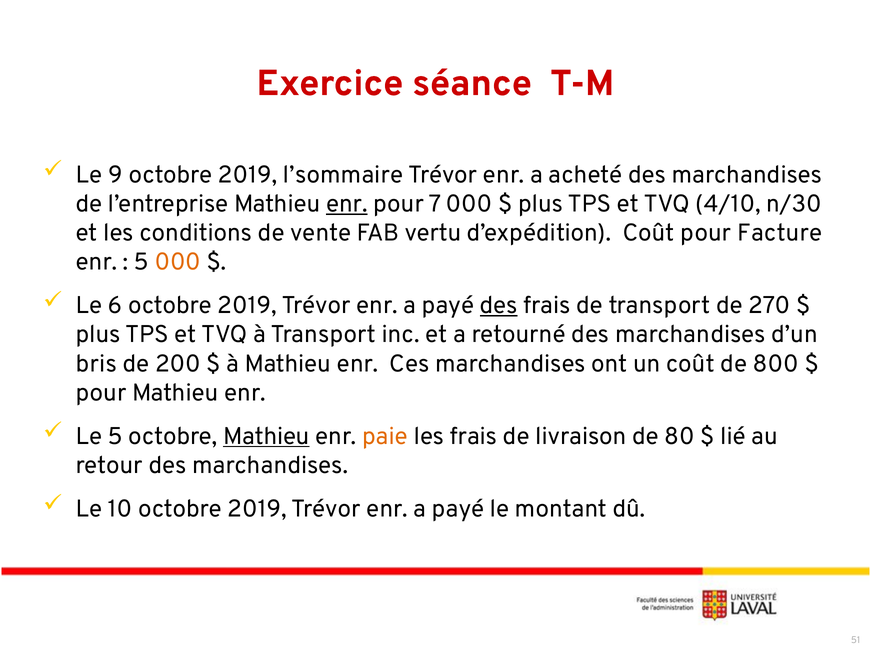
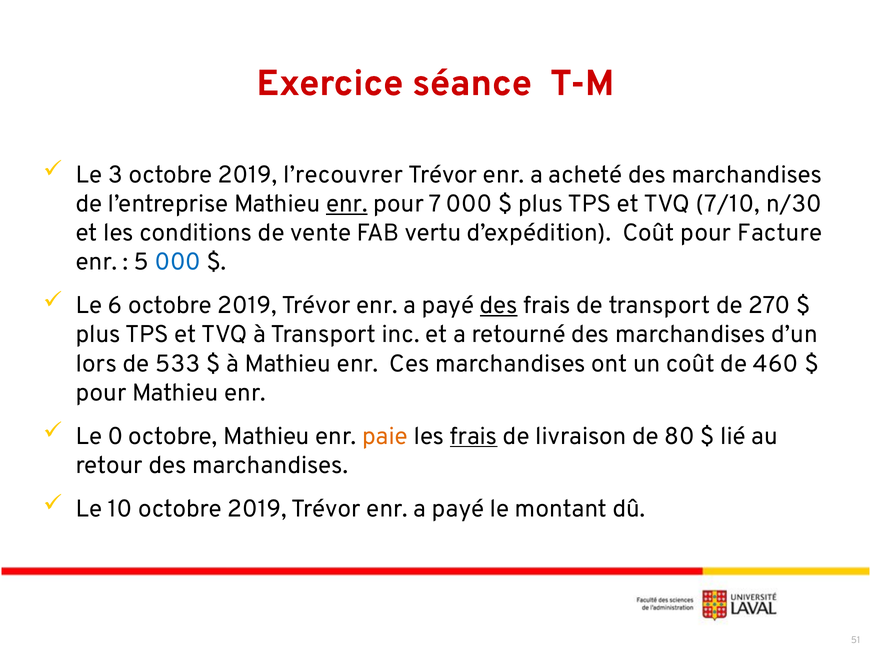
9: 9 -> 3 (115, 175)
l’sommaire: l’sommaire -> l’recouvrer (343, 175)
4/10: 4/10 -> 7/10 (728, 204)
000 colour: orange -> blue (178, 262)
bris: bris -> lors (96, 364)
200: 200 -> 533 (178, 364)
800: 800 -> 460 (776, 364)
Le 5: 5 -> 0 (115, 436)
Mathieu underline: present -> none (266, 436)
frais underline: none -> present (474, 436)
